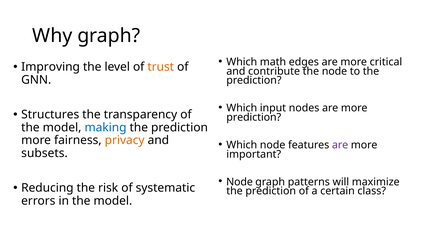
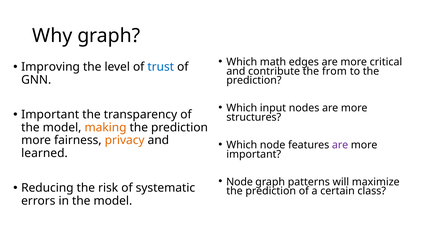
trust colour: orange -> blue (161, 67)
the node: node -> from (334, 71)
Structures: Structures -> Important (50, 114)
prediction: prediction -> structures (254, 117)
making colour: blue -> orange (106, 127)
subsets: subsets -> learned (45, 153)
